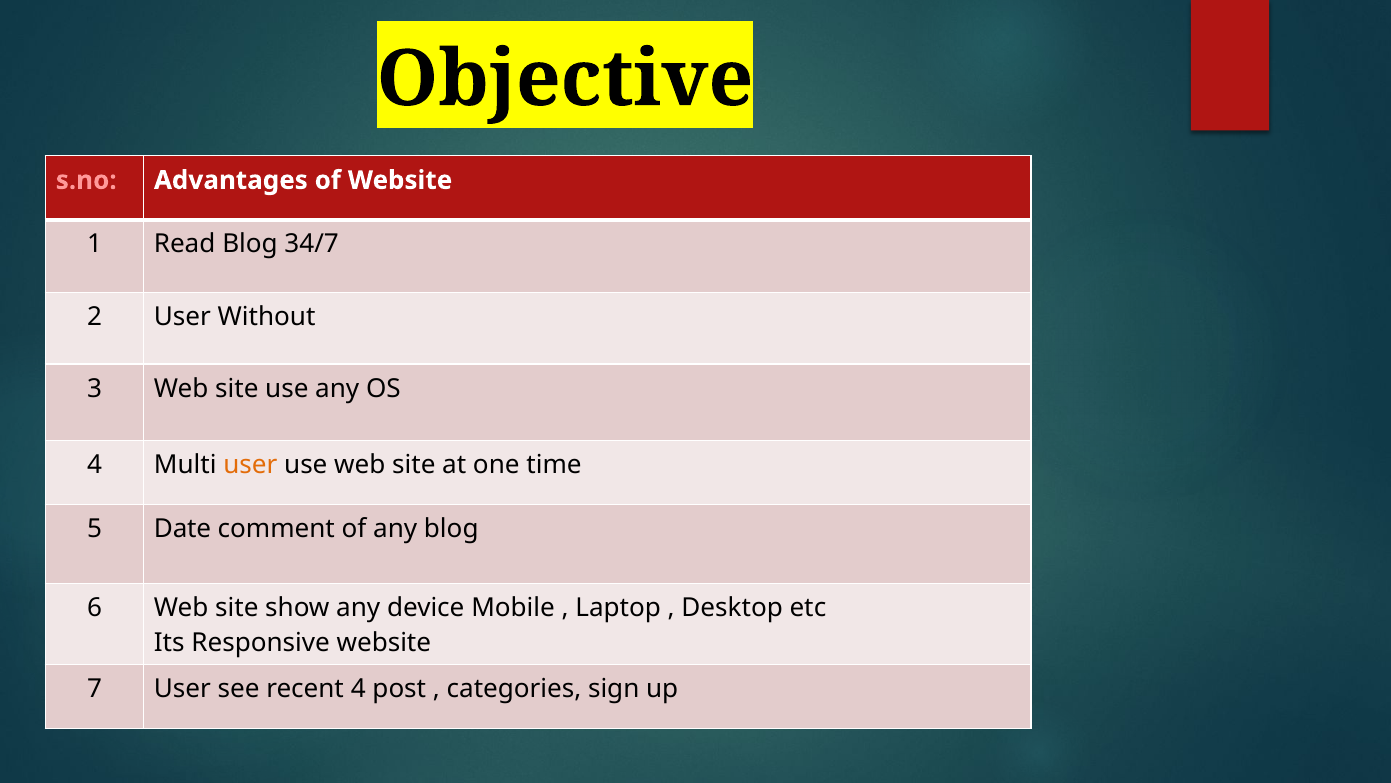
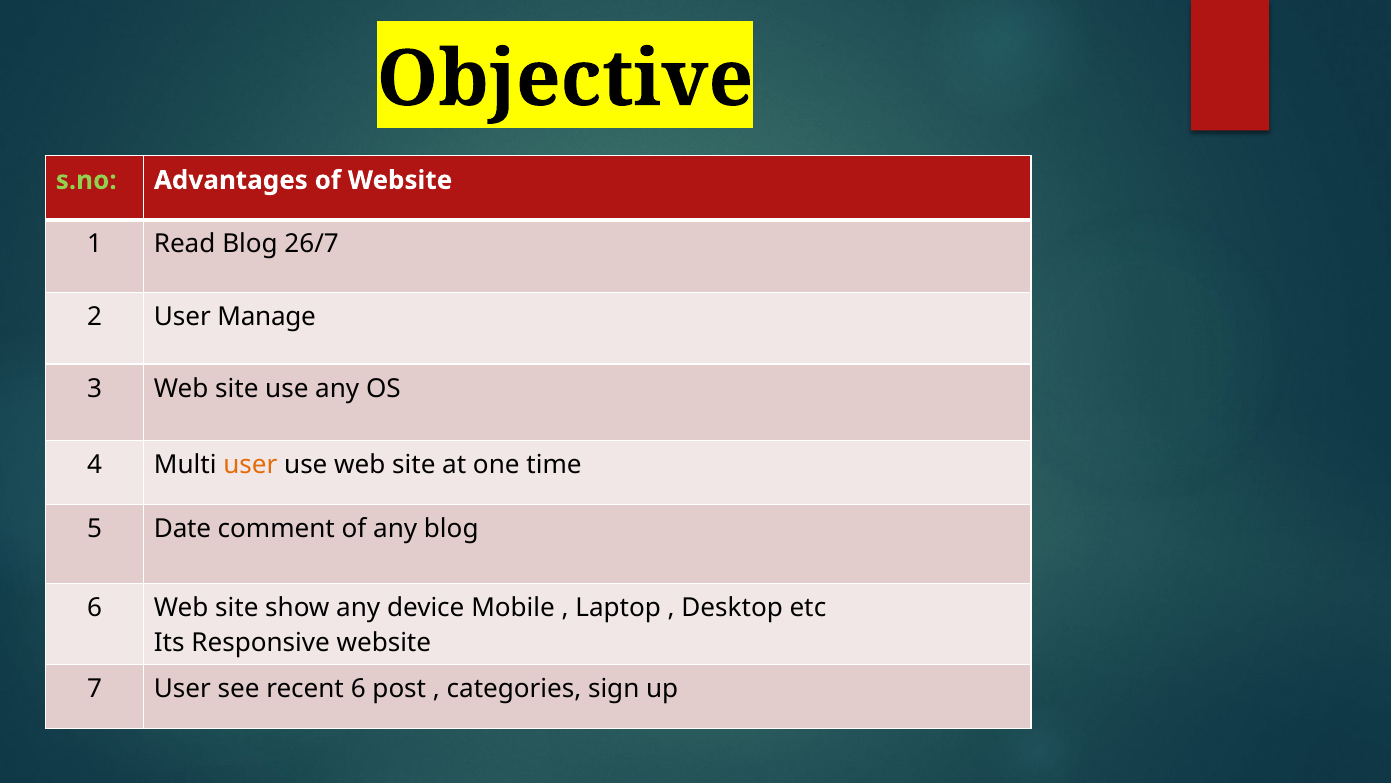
s.no colour: pink -> light green (86, 180)
34/7: 34/7 -> 26/7 (312, 244)
Without: Without -> Manage (267, 317)
recent 4: 4 -> 6 (358, 689)
